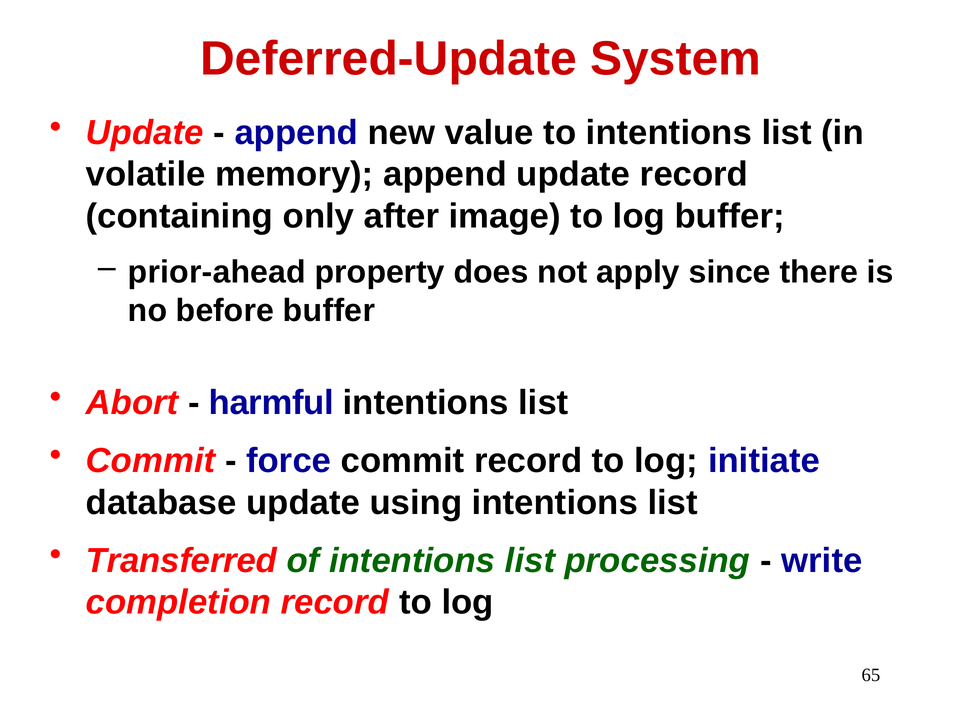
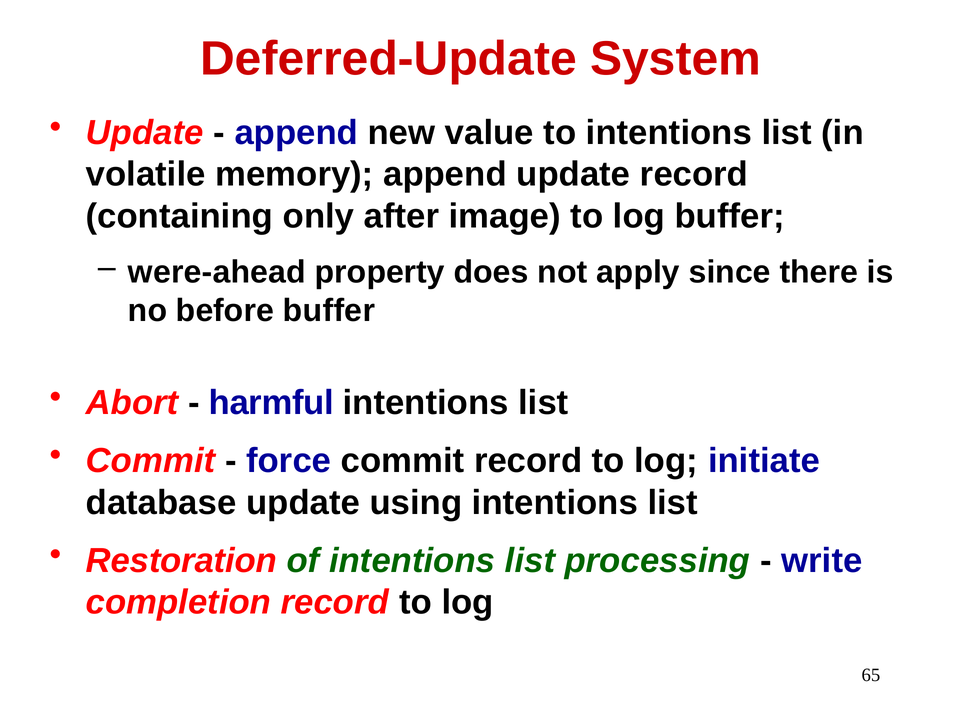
prior-ahead: prior-ahead -> were-ahead (217, 272)
Transferred: Transferred -> Restoration (181, 560)
